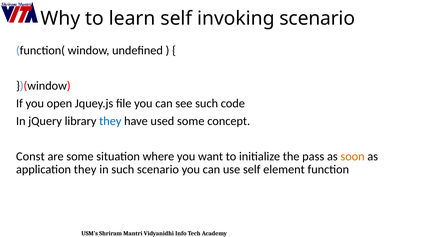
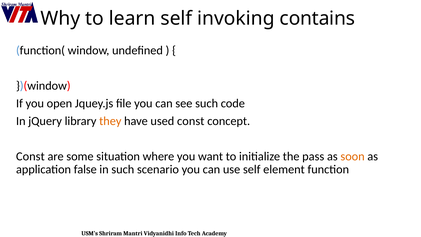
invoking scenario: scenario -> contains (317, 18)
they colour: blue -> orange (110, 121)
used some: some -> const (191, 121)
application they: they -> false (85, 169)
